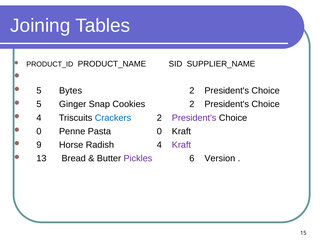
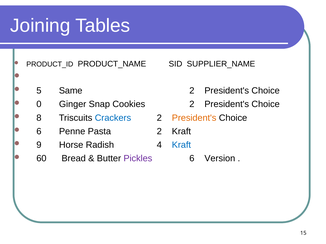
Bytes: Bytes -> Same (71, 91)
5: 5 -> 0 (39, 104)
4: 4 -> 8 (39, 118)
President's colour: purple -> orange (194, 118)
0: 0 -> 6 (39, 132)
Pasta 0: 0 -> 2 (159, 132)
Kraft colour: purple -> blue (181, 145)
13: 13 -> 60 (41, 159)
